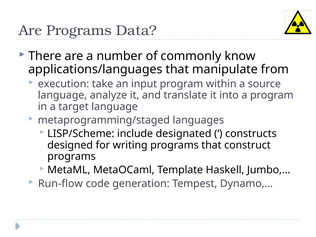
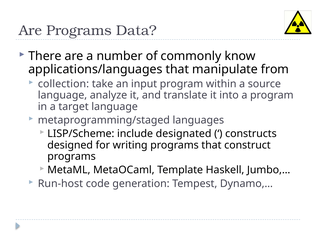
execution: execution -> collection (63, 84)
Run-flow: Run-flow -> Run-host (60, 184)
